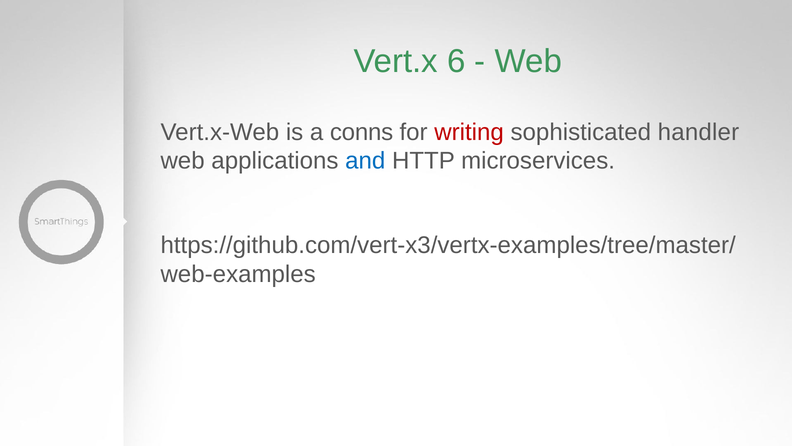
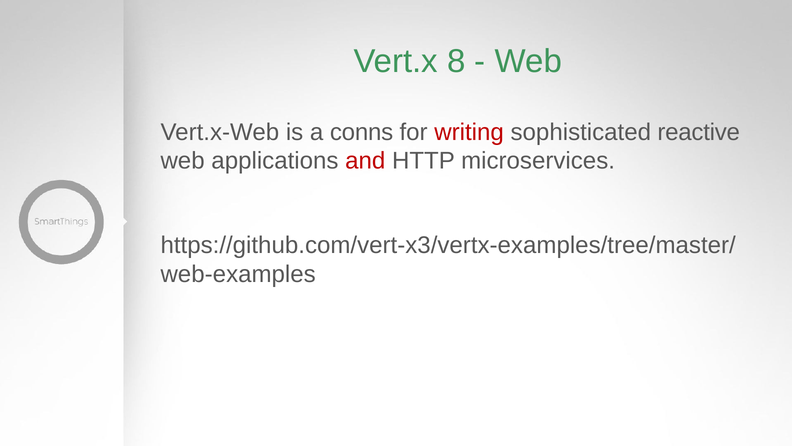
6: 6 -> 8 (456, 61)
handler: handler -> reactive (699, 132)
and colour: blue -> red (365, 161)
